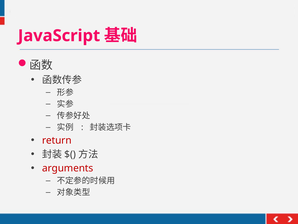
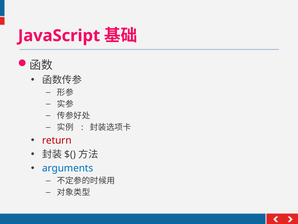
arguments colour: red -> blue (68, 168)
